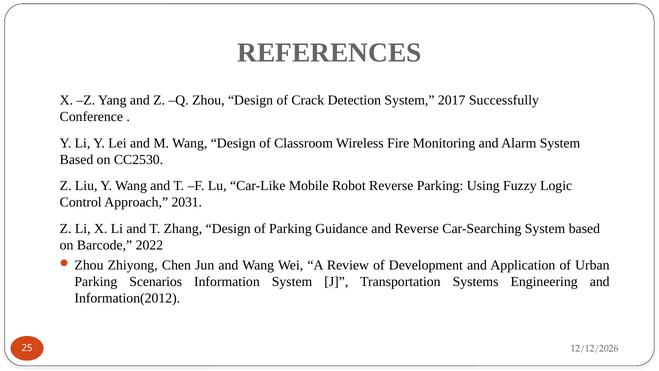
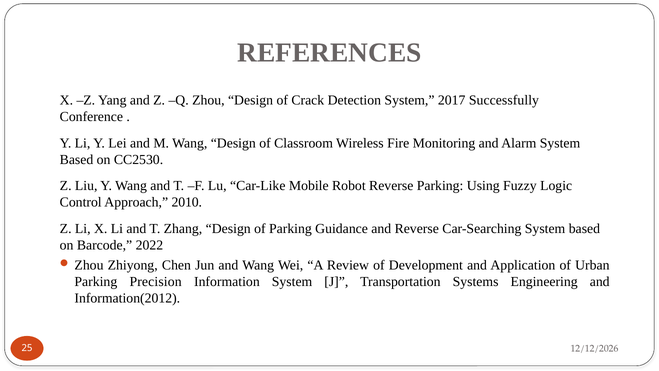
2031: 2031 -> 2010 (187, 202)
Scenarios: Scenarios -> Precision (156, 282)
